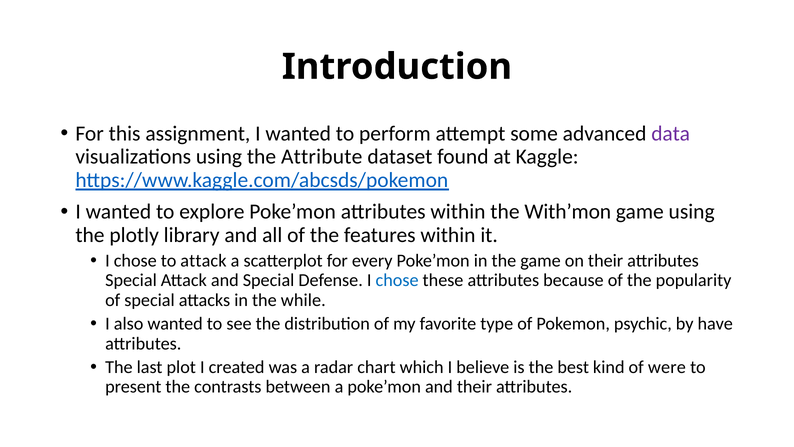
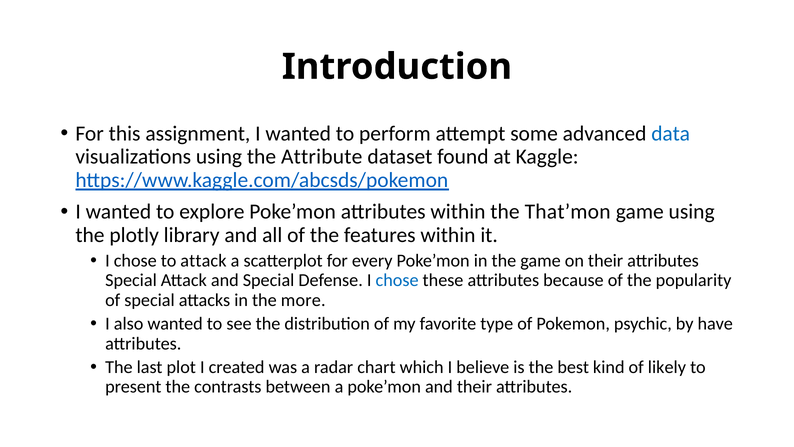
data colour: purple -> blue (671, 133)
With’mon: With’mon -> That’mon (568, 212)
while: while -> more (303, 300)
were: were -> likely (667, 367)
